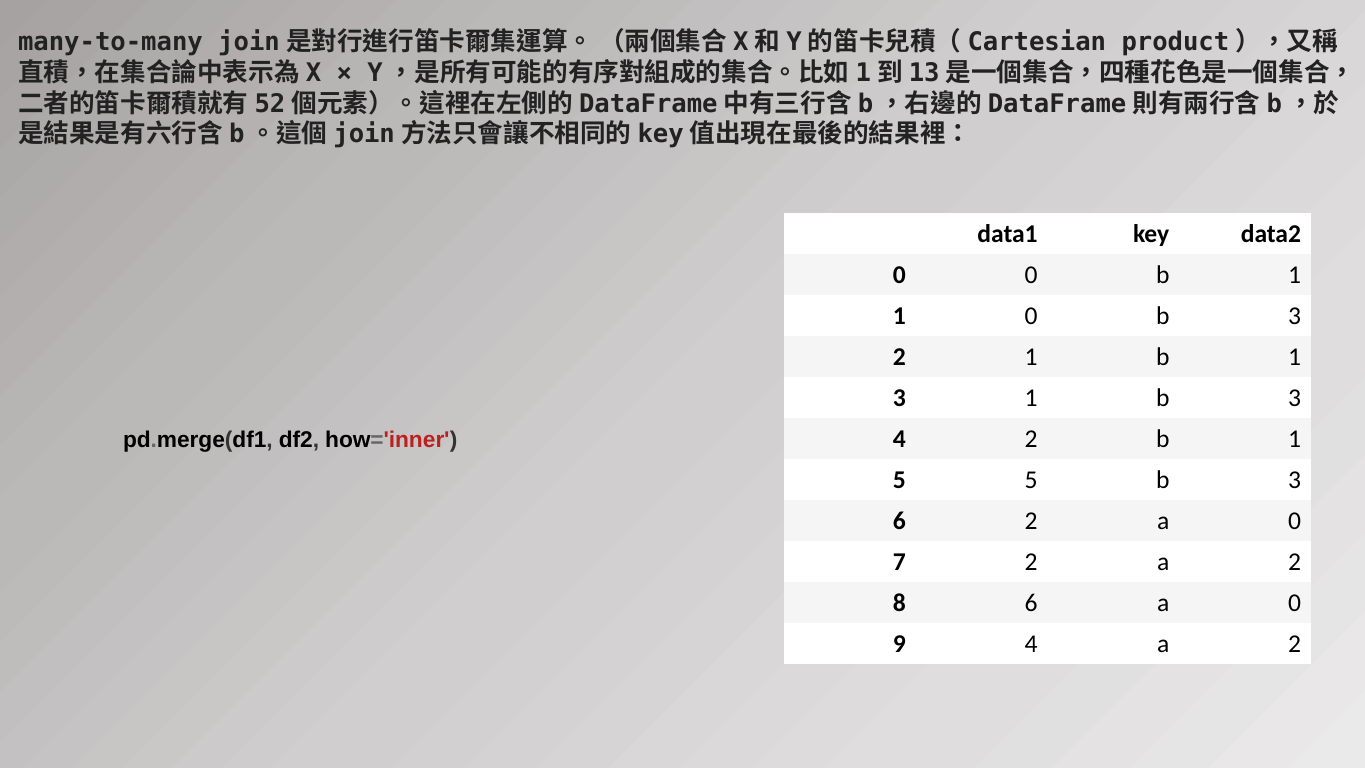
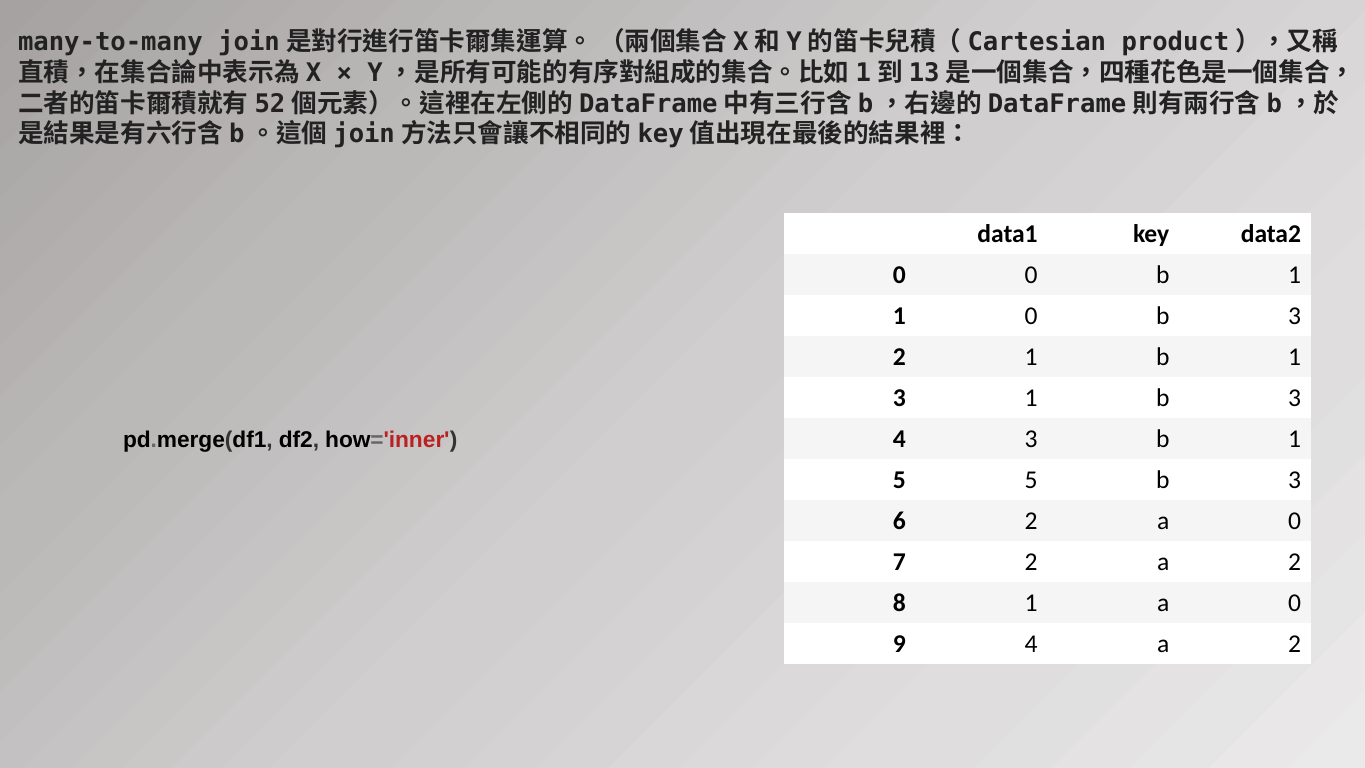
4 2: 2 -> 3 (1031, 439)
8 6: 6 -> 1 (1031, 603)
